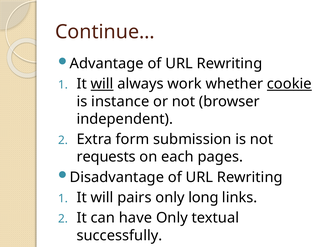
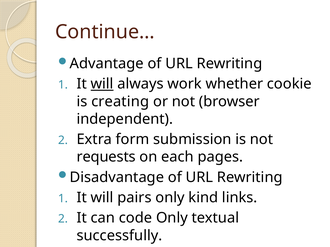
cookie underline: present -> none (289, 84)
instance: instance -> creating (120, 102)
long: long -> kind (203, 198)
have: have -> code (135, 218)
